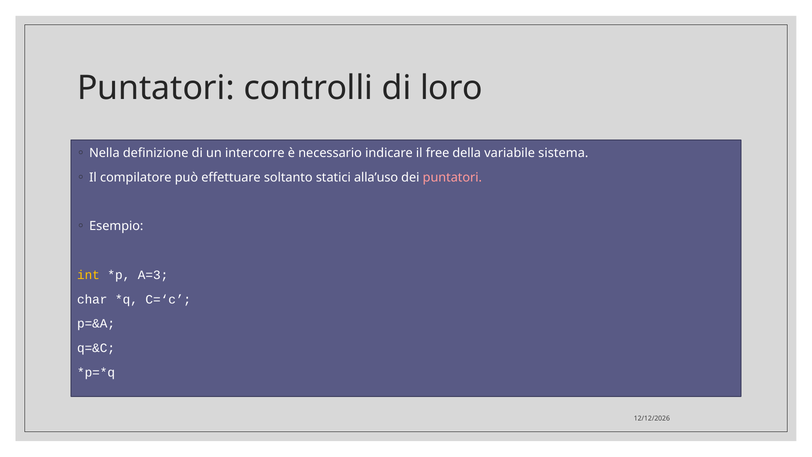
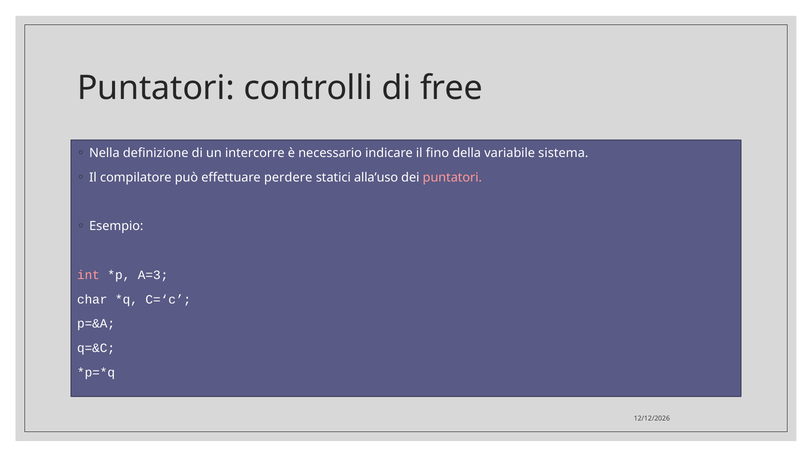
loro: loro -> free (451, 88)
free: free -> fino (437, 153)
soltanto: soltanto -> perdere (288, 177)
int colour: yellow -> pink (88, 275)
